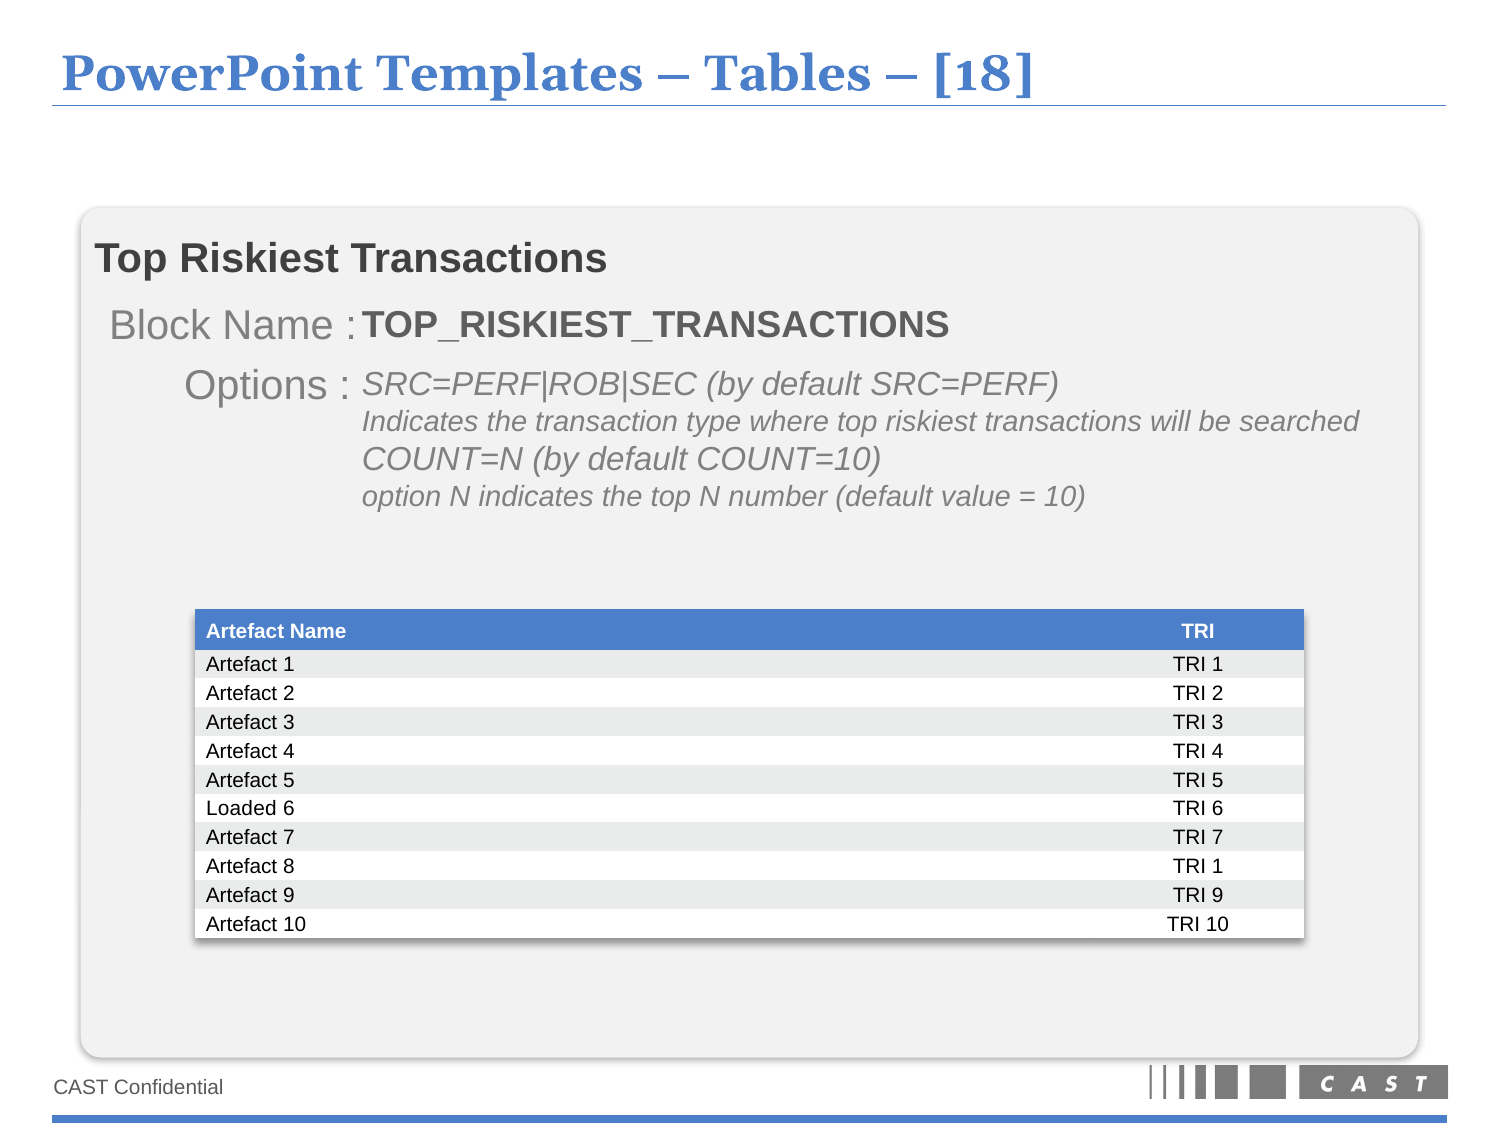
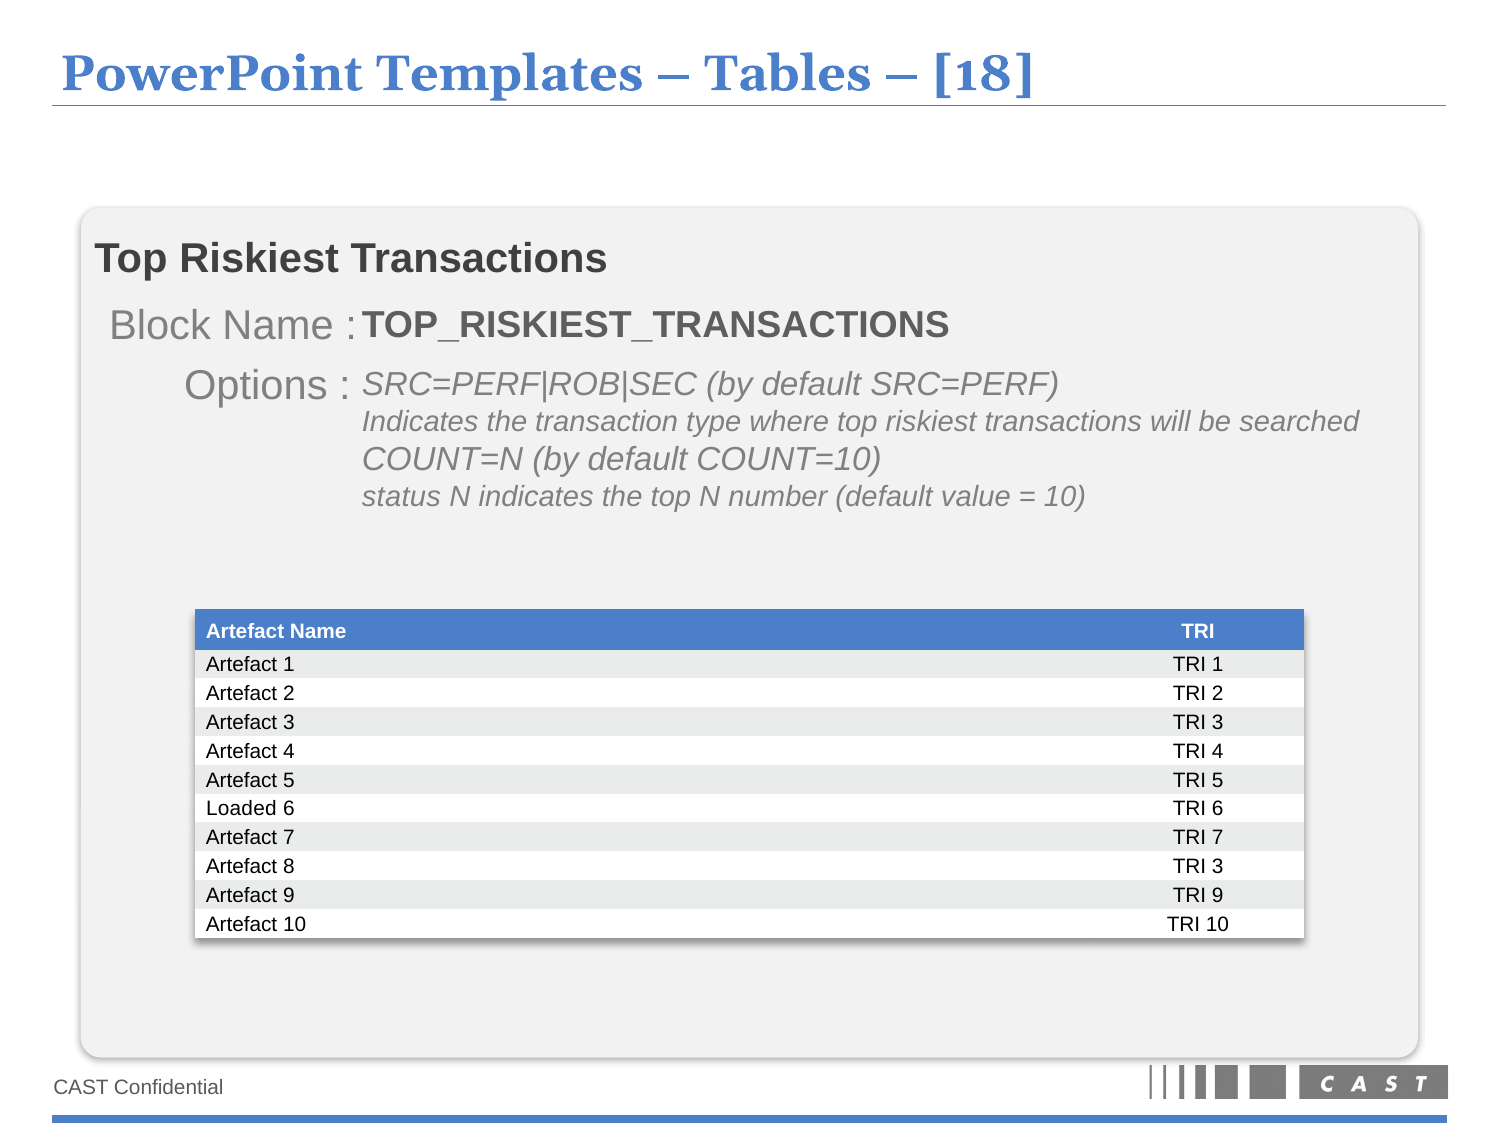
option: option -> status (401, 497)
8 TRI 1: 1 -> 3 (1218, 867)
